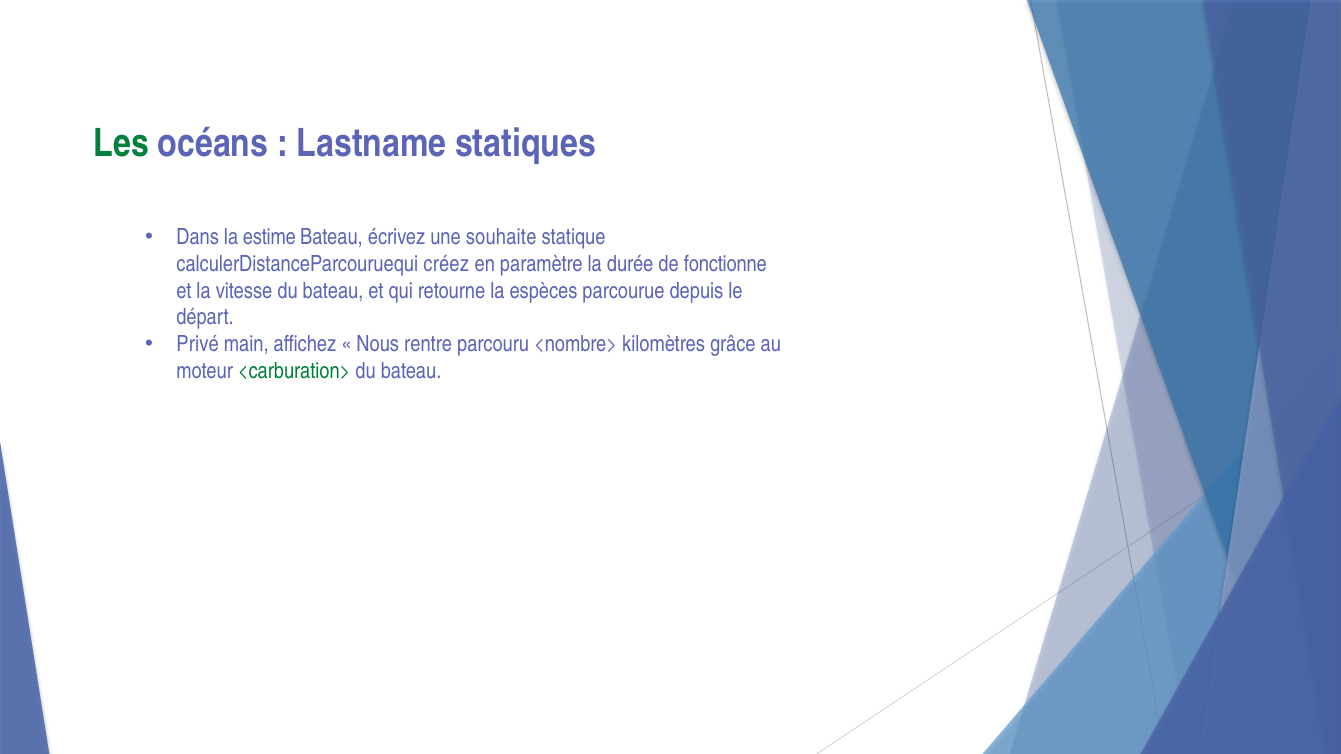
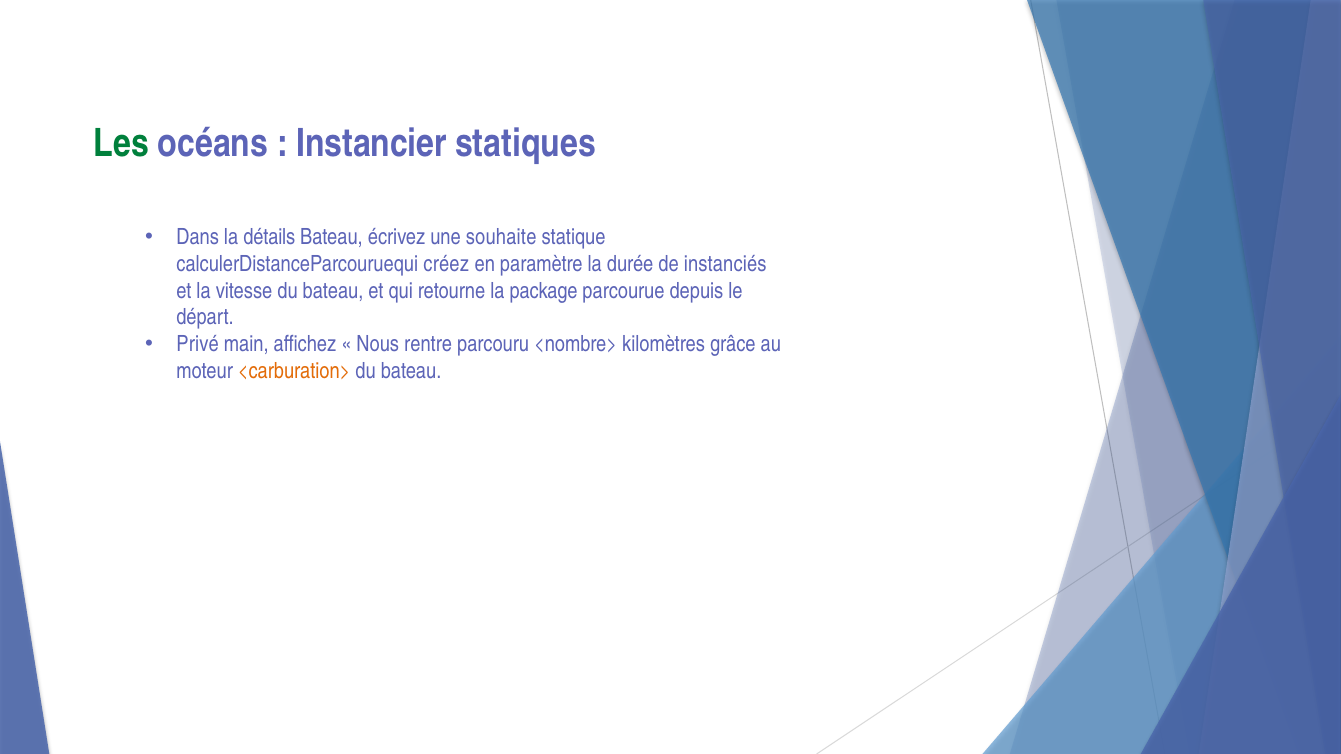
Lastname: Lastname -> Instancier (372, 144)
estime: estime -> détails (269, 237)
fonctionne: fonctionne -> instanciés (725, 264)
espèces: espèces -> package (544, 291)
<carburation> colour: green -> orange (294, 371)
